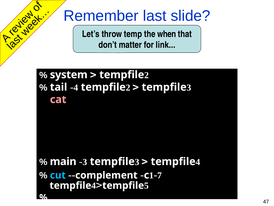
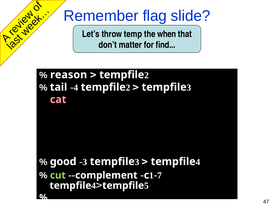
last: last -> flag (155, 16)
link: link -> find (166, 45)
system: system -> reason (69, 75)
main: main -> good (63, 161)
cut colour: light blue -> light green (58, 175)
